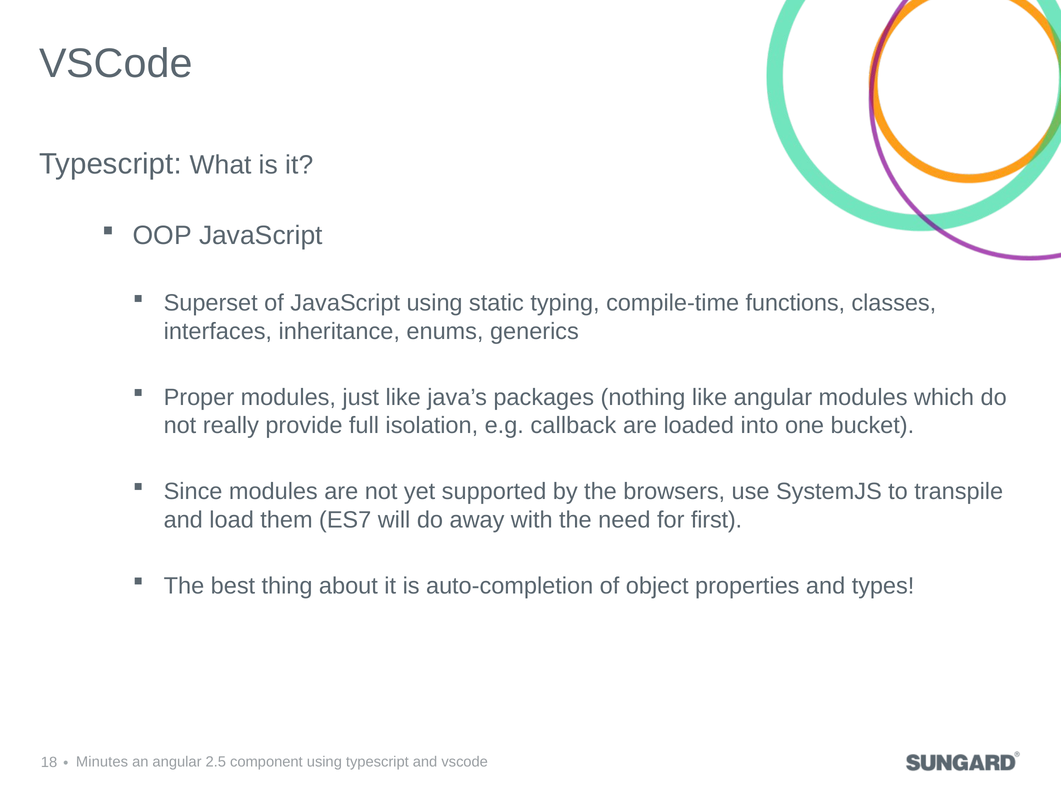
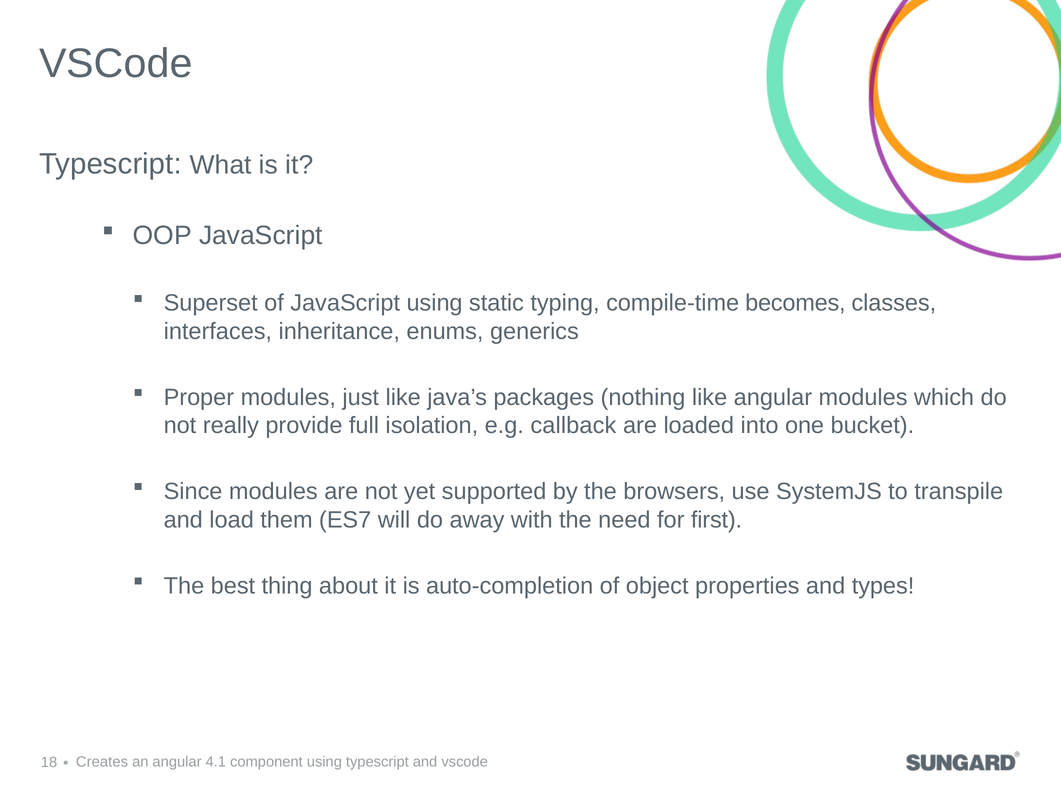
functions: functions -> becomes (795, 303)
Minutes: Minutes -> Creates (102, 762)
2.5: 2.5 -> 4.1 (216, 762)
